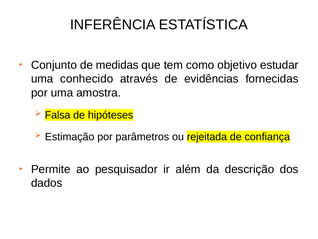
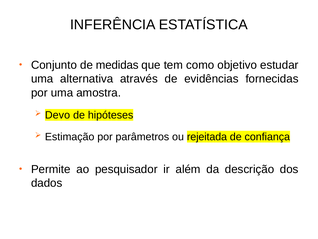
conhecido: conhecido -> alternativa (87, 79)
Falsa: Falsa -> Devo (58, 115)
